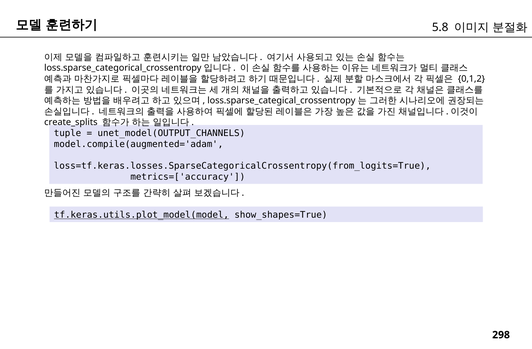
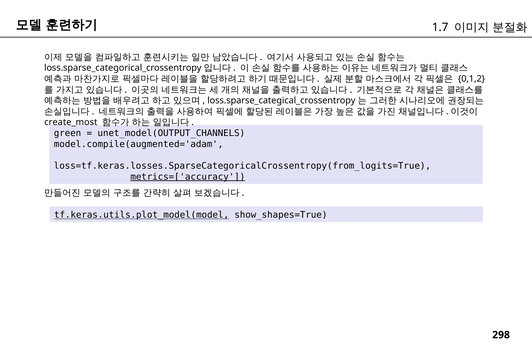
5.8: 5.8 -> 1.7 (440, 27)
create_splits: create_splits -> create_most (71, 122)
tuple: tuple -> green (68, 133)
metrics=['accuracy underline: none -> present (188, 177)
